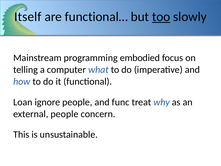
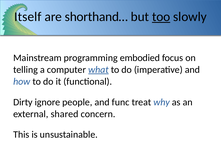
functional…: functional… -> shorthand… (96, 17)
what underline: none -> present (98, 70)
Loan: Loan -> Dirty (23, 102)
external people: people -> shared (65, 114)
